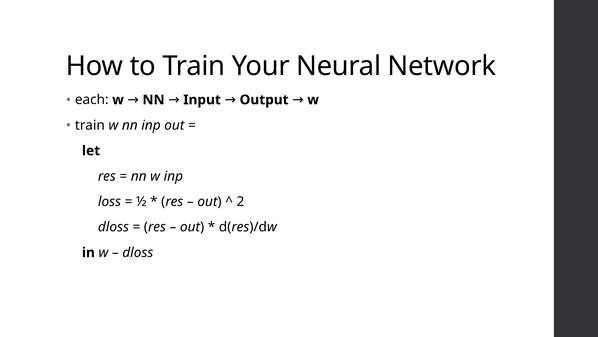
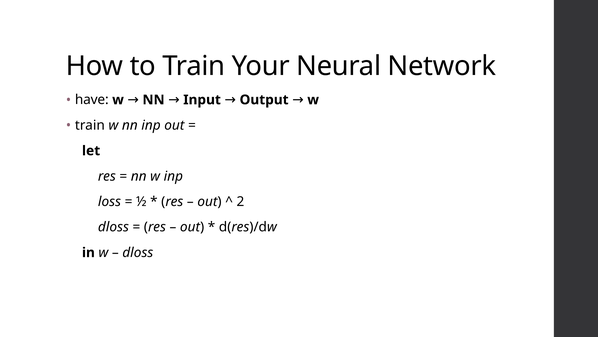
each: each -> have (92, 100)
